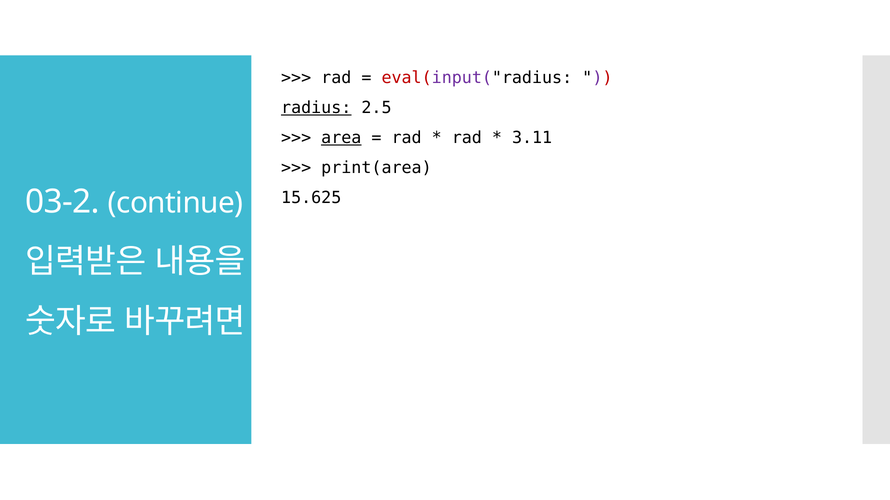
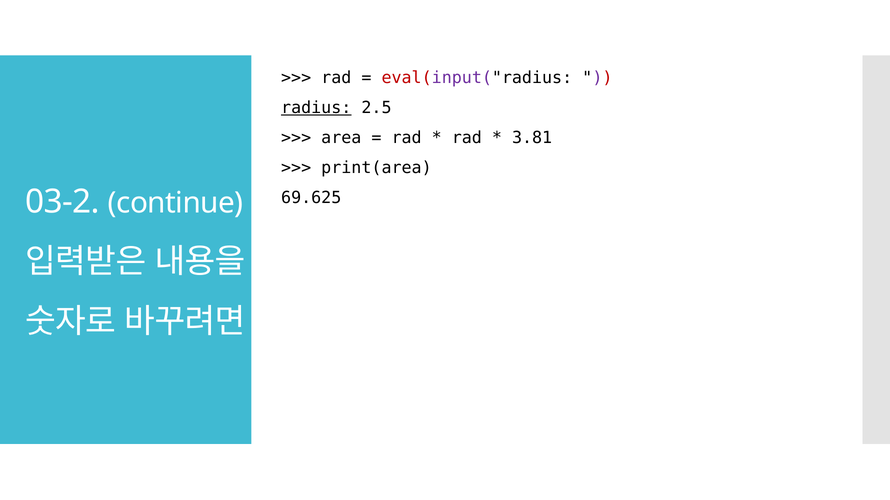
area underline: present -> none (341, 138)
3.11: 3.11 -> 3.81 (532, 138)
15.625: 15.625 -> 69.625 (311, 198)
